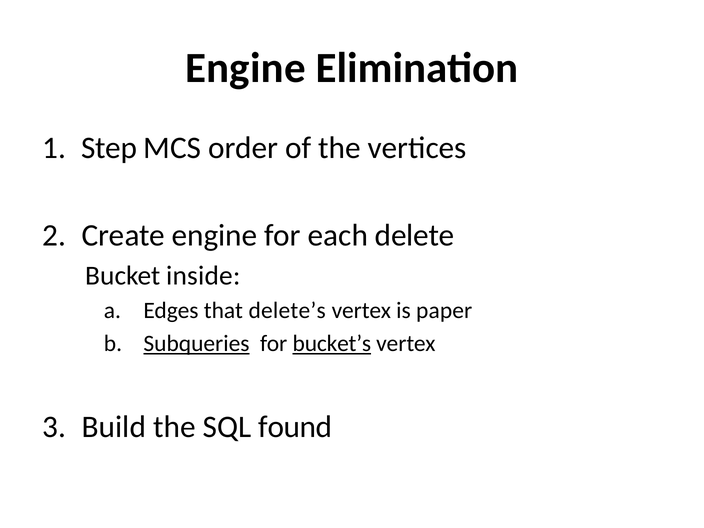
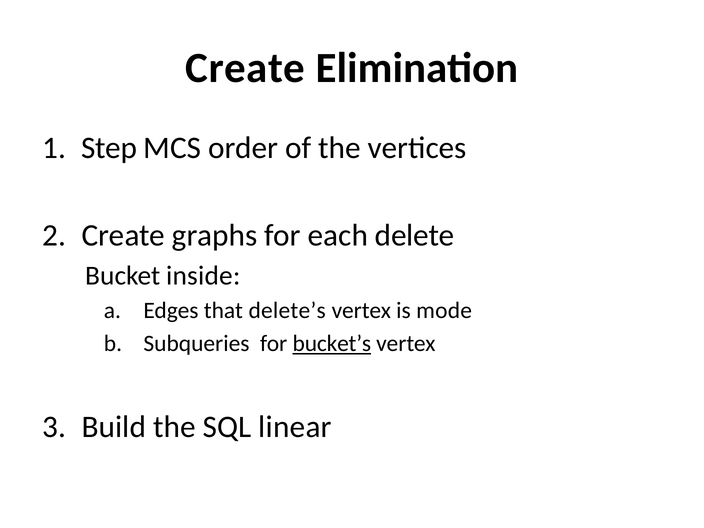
Engine: Engine -> Create (245, 68)
Create engine: engine -> graphs (215, 235)
paper: paper -> mode (444, 311)
Subqueries underline: present -> none (196, 344)
found: found -> linear (295, 427)
